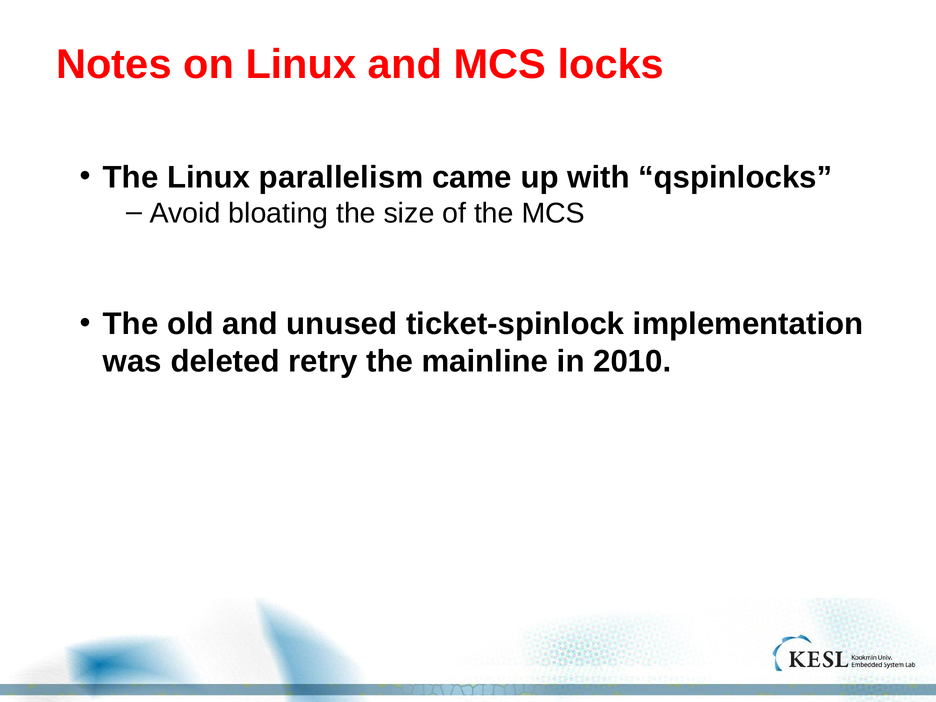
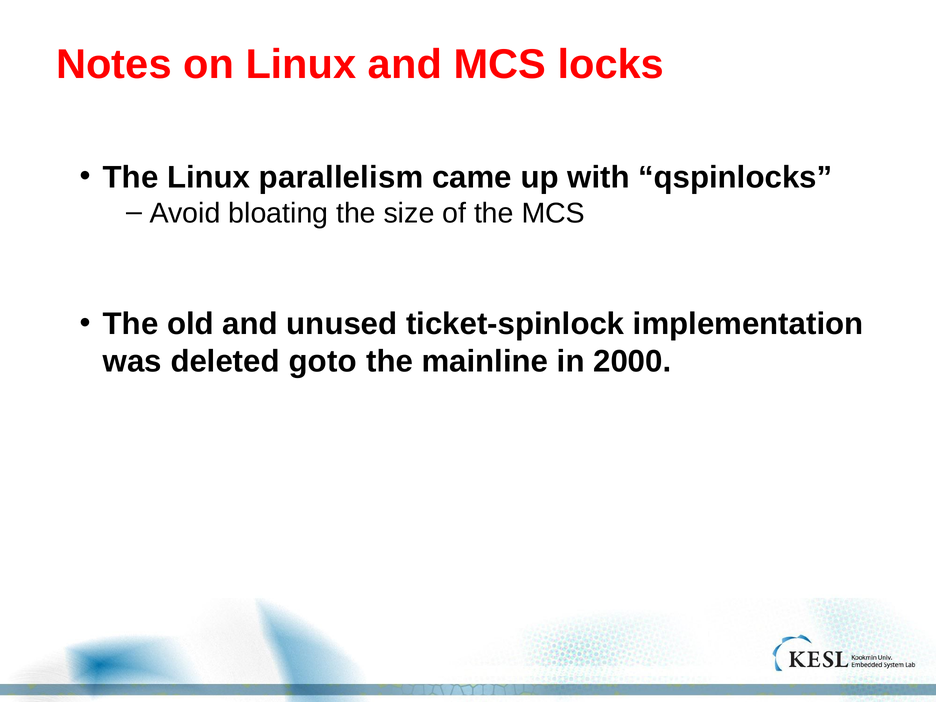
retry: retry -> goto (323, 361)
2010: 2010 -> 2000 (632, 361)
